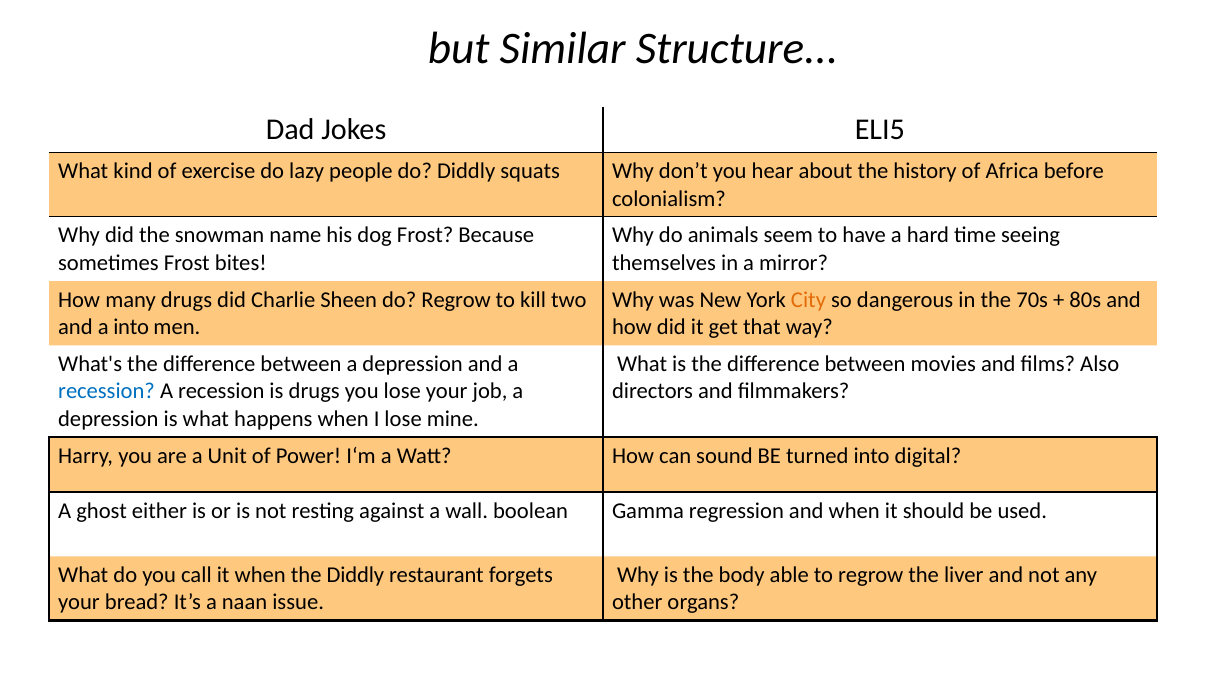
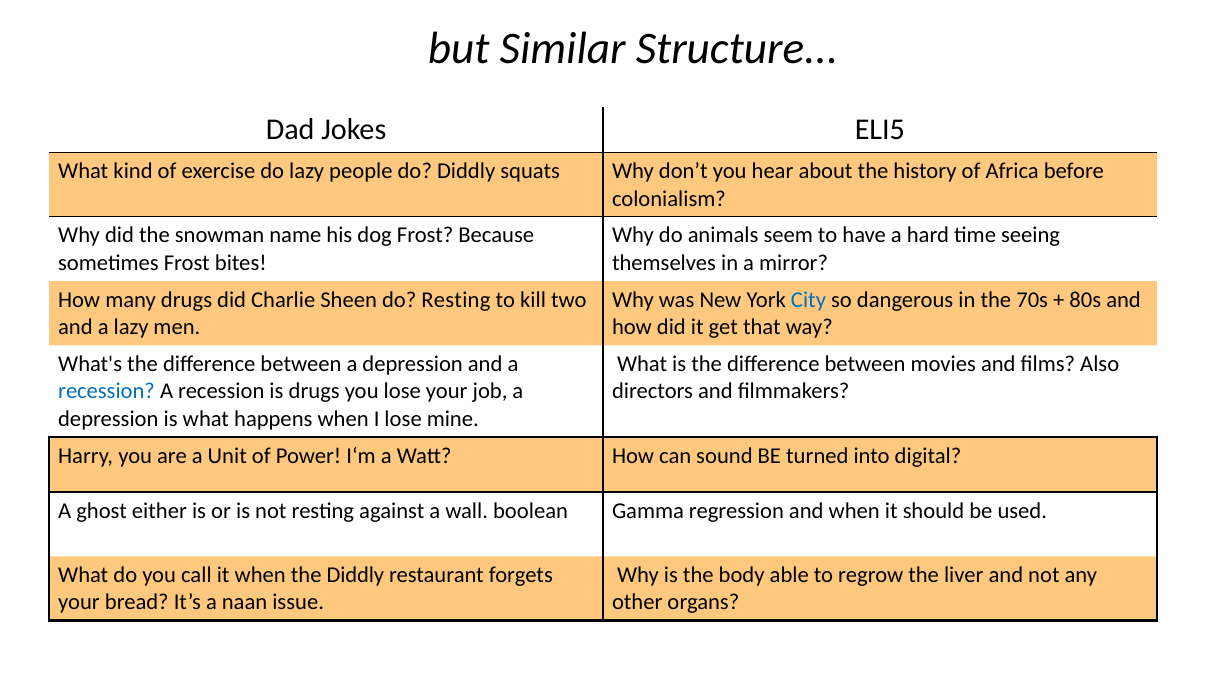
do Regrow: Regrow -> Resting (456, 300)
City colour: orange -> blue (808, 300)
a into: into -> lazy (131, 327)
